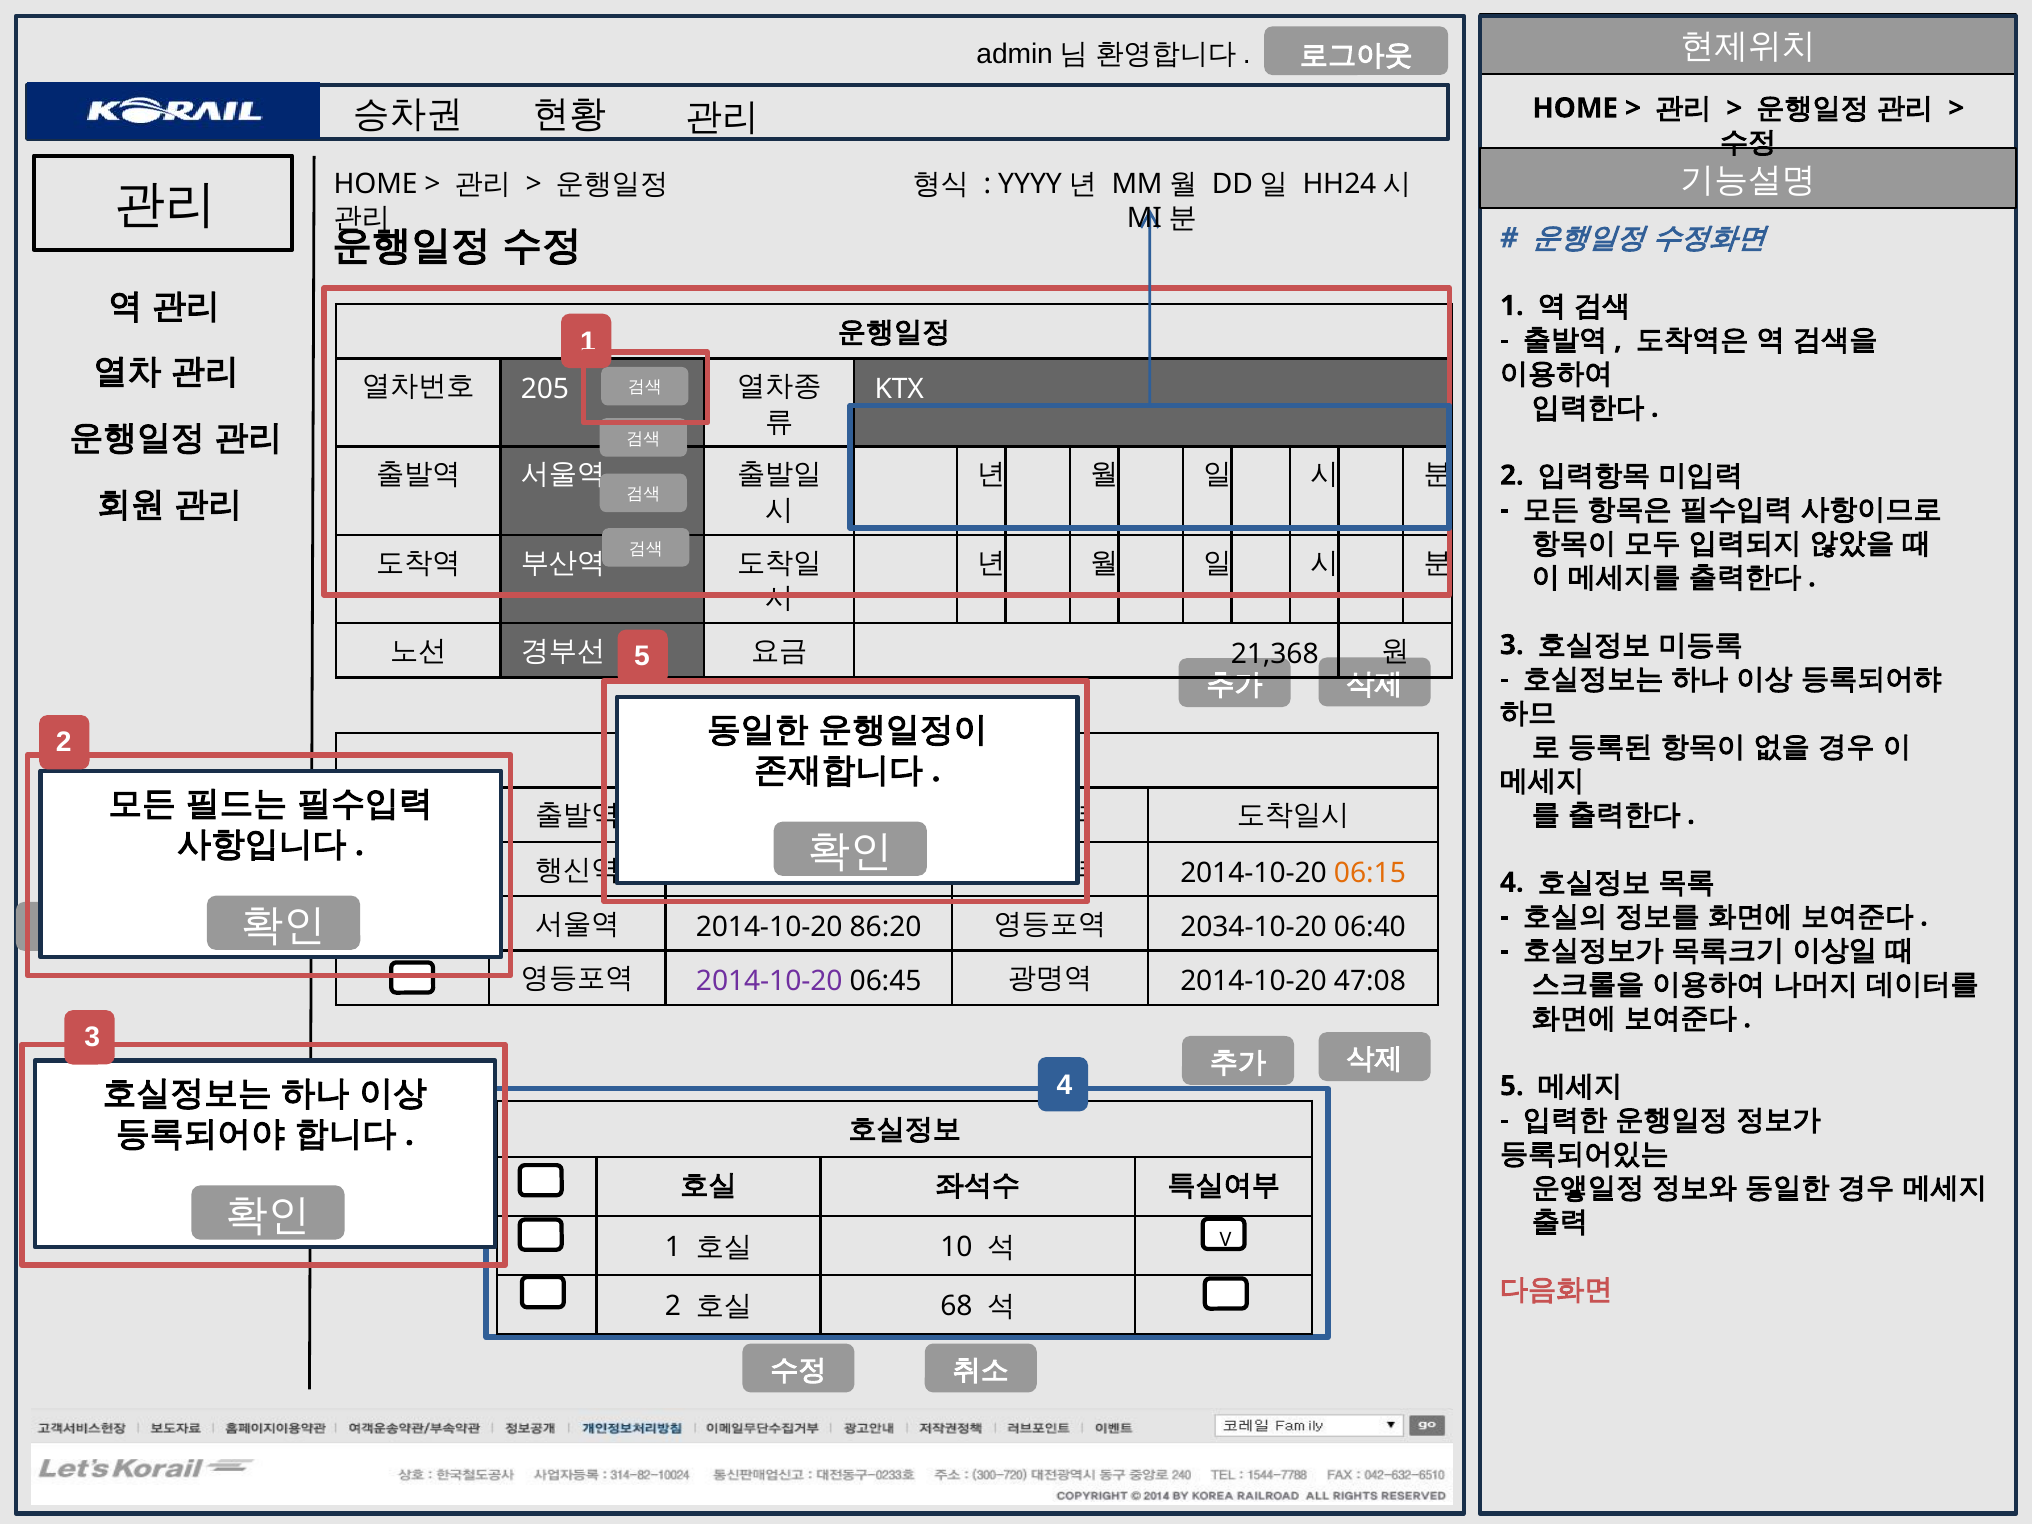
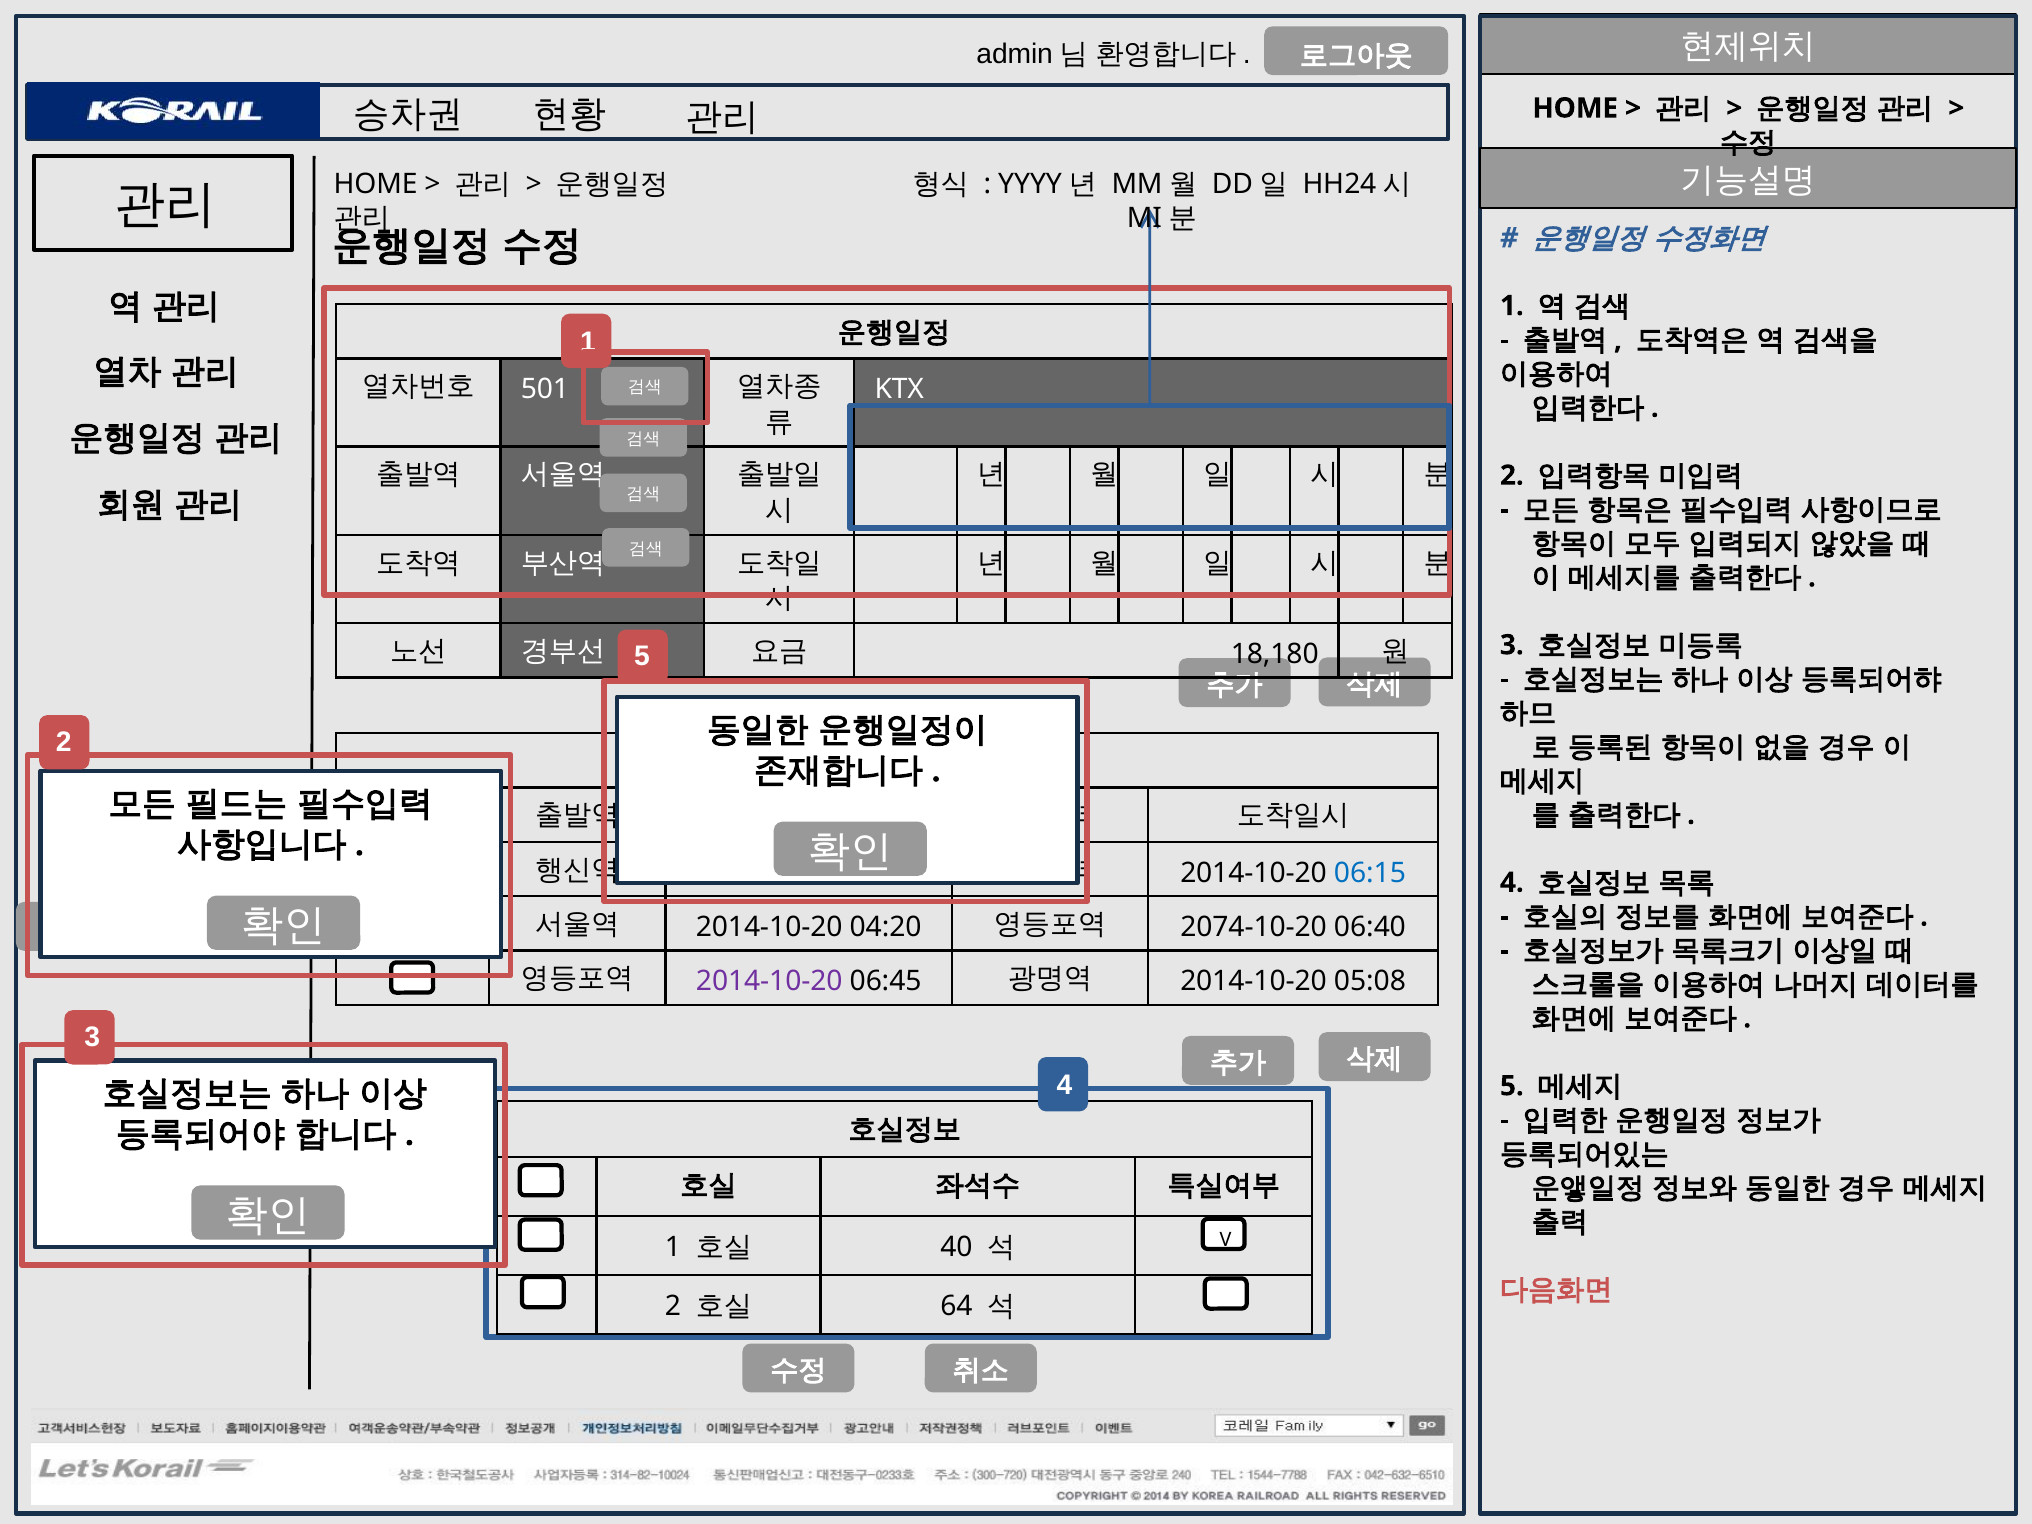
205: 205 -> 501 (545, 389)
21,368: 21,368 -> 18,180 (1275, 654)
06:15 colour: orange -> blue (1370, 873)
86:20: 86:20 -> 04:20 (886, 927)
2034-10-20: 2034-10-20 -> 2074-10-20 (1254, 927)
47:08: 47:08 -> 05:08 (1370, 981)
10: 10 -> 40 (956, 1247)
68: 68 -> 64 (956, 1306)
